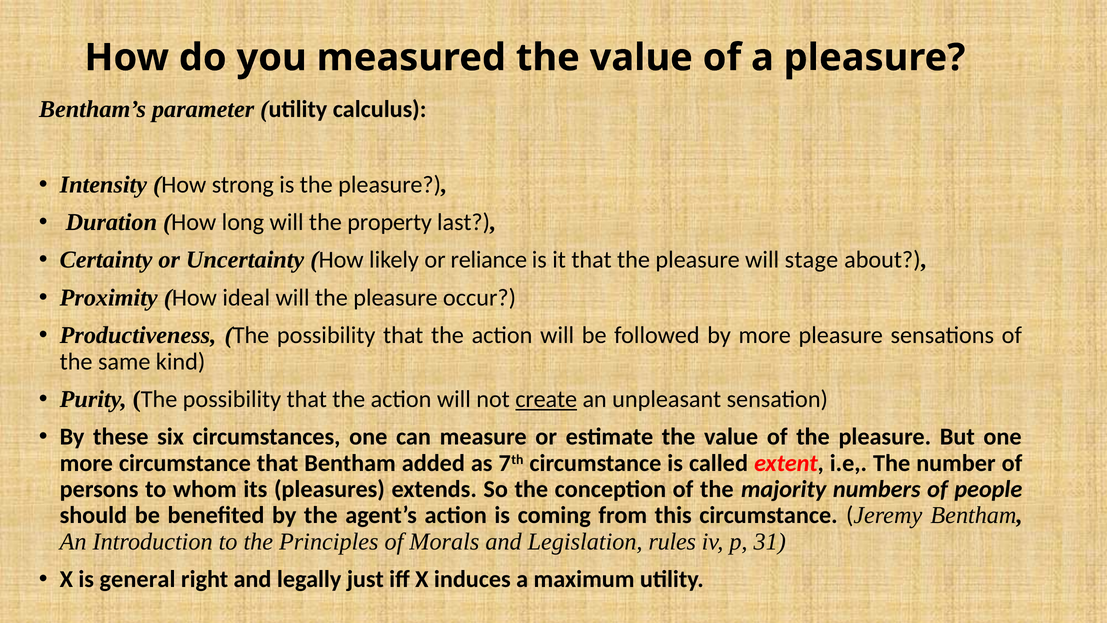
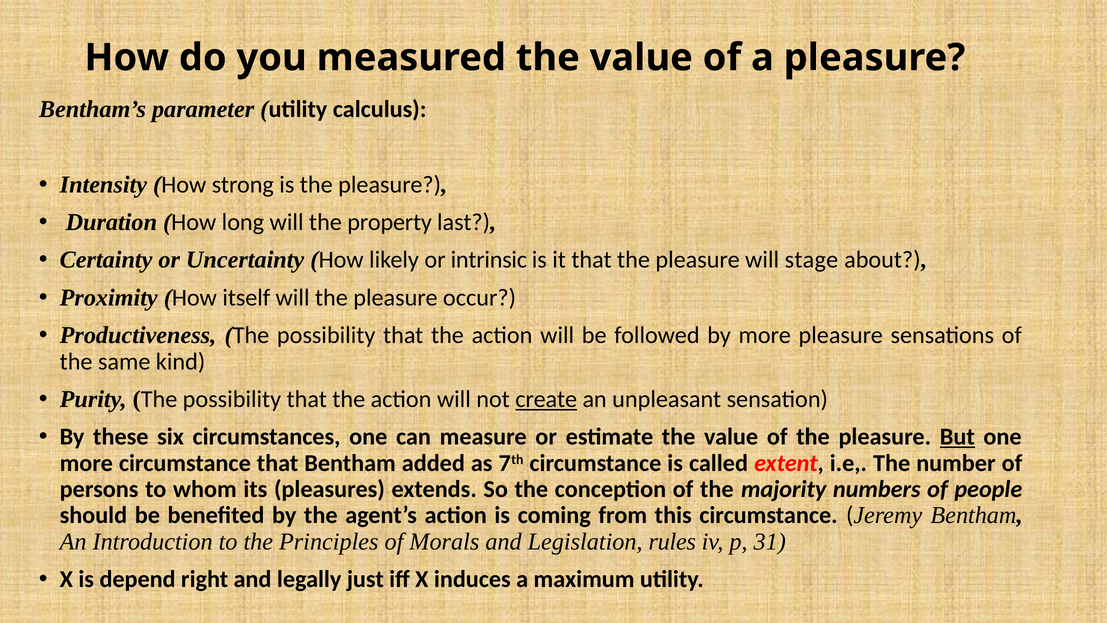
reliance: reliance -> intrinsic (489, 260)
ideal: ideal -> itself (246, 297)
But underline: none -> present (957, 437)
general: general -> depend (138, 579)
